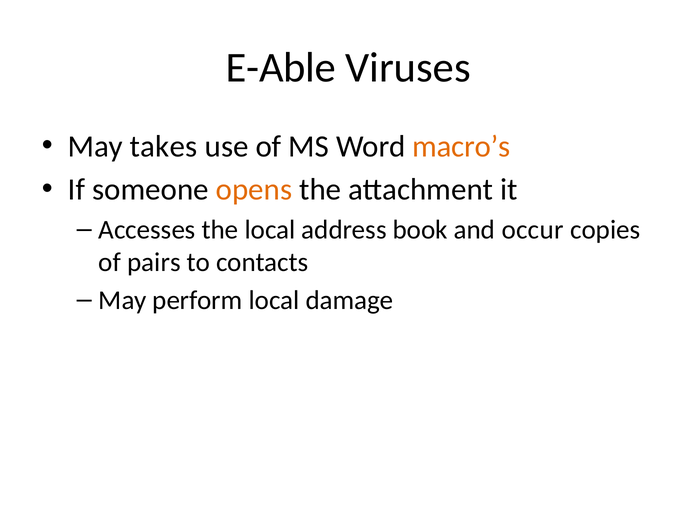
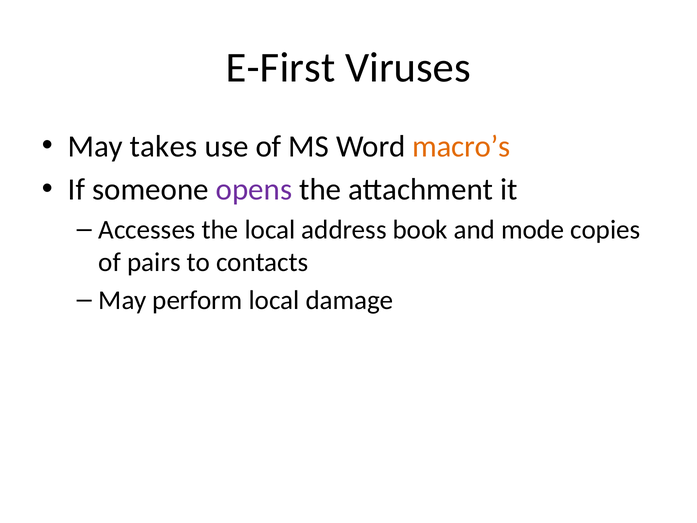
E-Able: E-Able -> E-First (281, 67)
opens colour: orange -> purple (254, 190)
occur: occur -> mode (533, 230)
